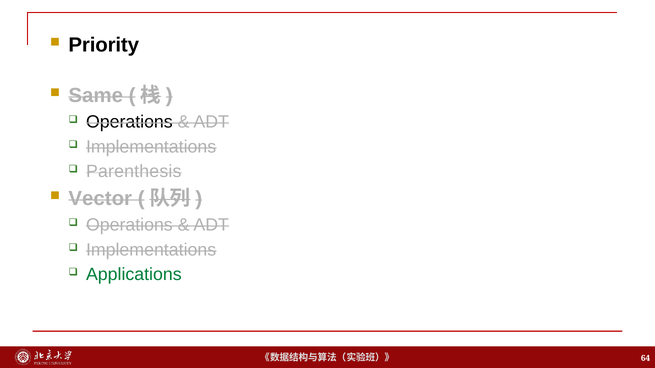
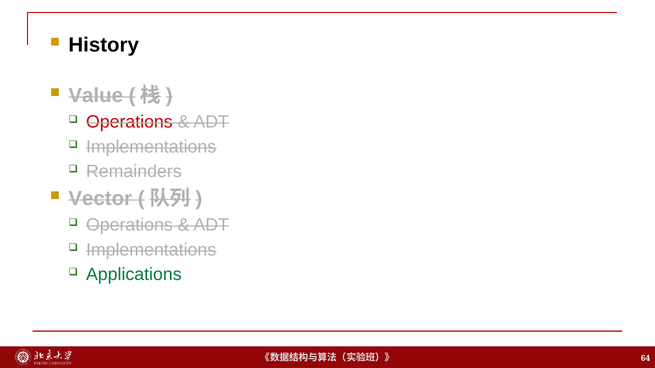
Priority: Priority -> History (104, 45)
Same: Same -> Value (96, 96)
Operations colour: black -> red (129, 122)
Parenthesis: Parenthesis -> Remainders (134, 172)
